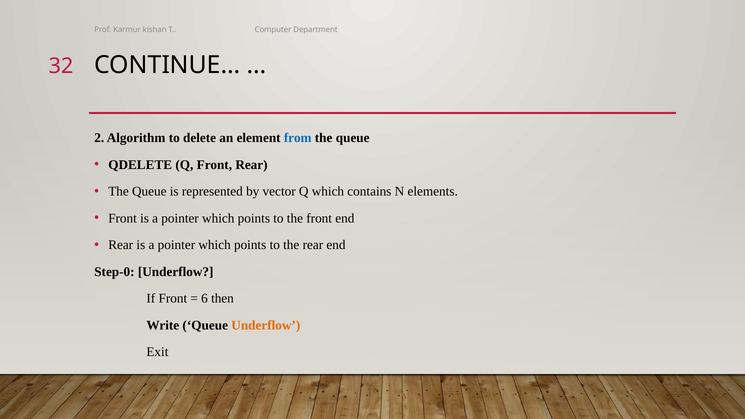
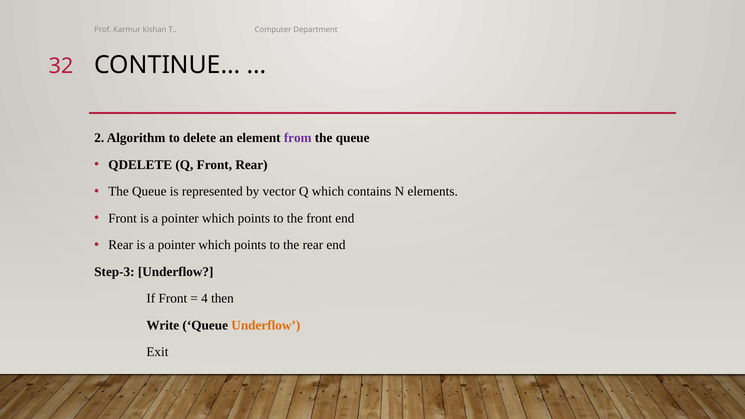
from colour: blue -> purple (298, 138)
Step-0: Step-0 -> Step-3 (114, 272)
6: 6 -> 4 (204, 299)
